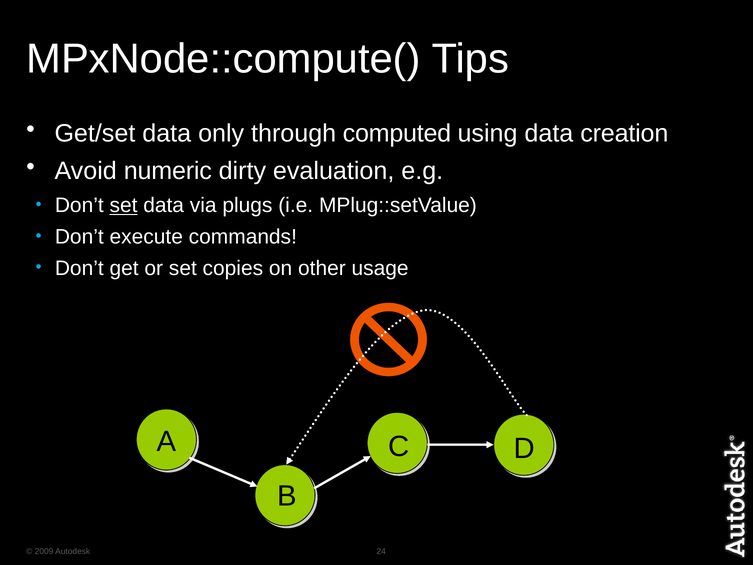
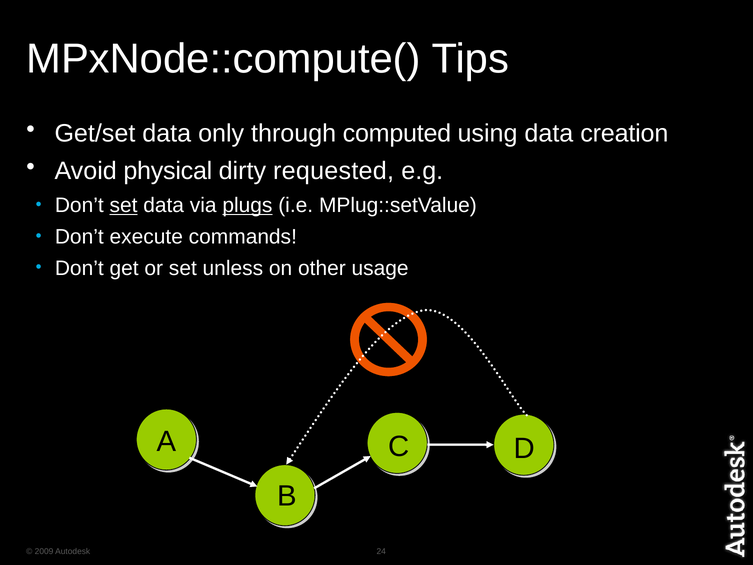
numeric: numeric -> physical (168, 171)
evaluation: evaluation -> requested (334, 171)
plugs underline: none -> present (247, 205)
copies: copies -> unless (233, 268)
